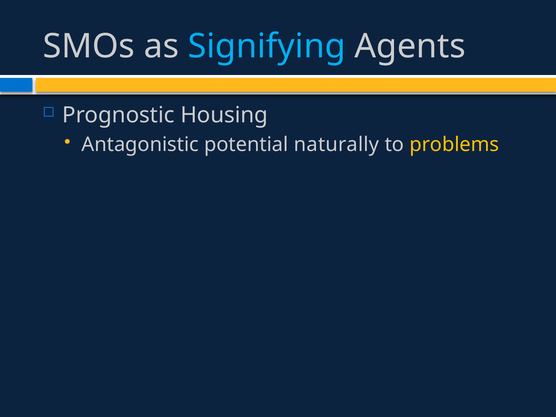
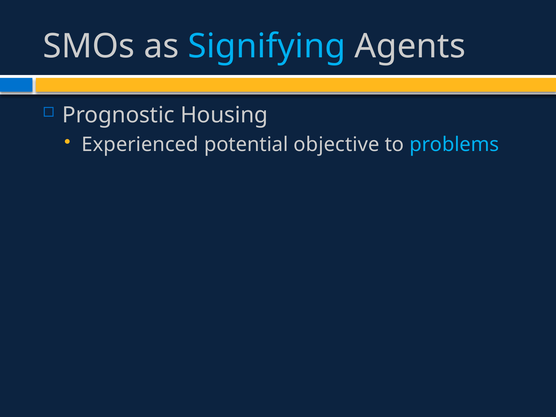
Antagonistic: Antagonistic -> Experienced (140, 145)
naturally: naturally -> objective (337, 145)
problems colour: yellow -> light blue (454, 145)
